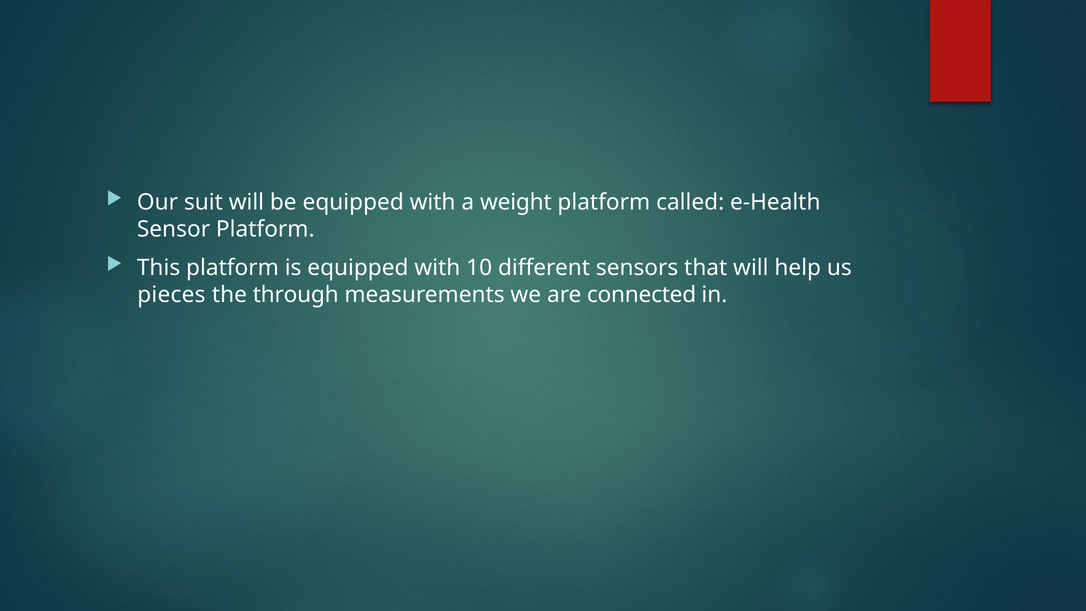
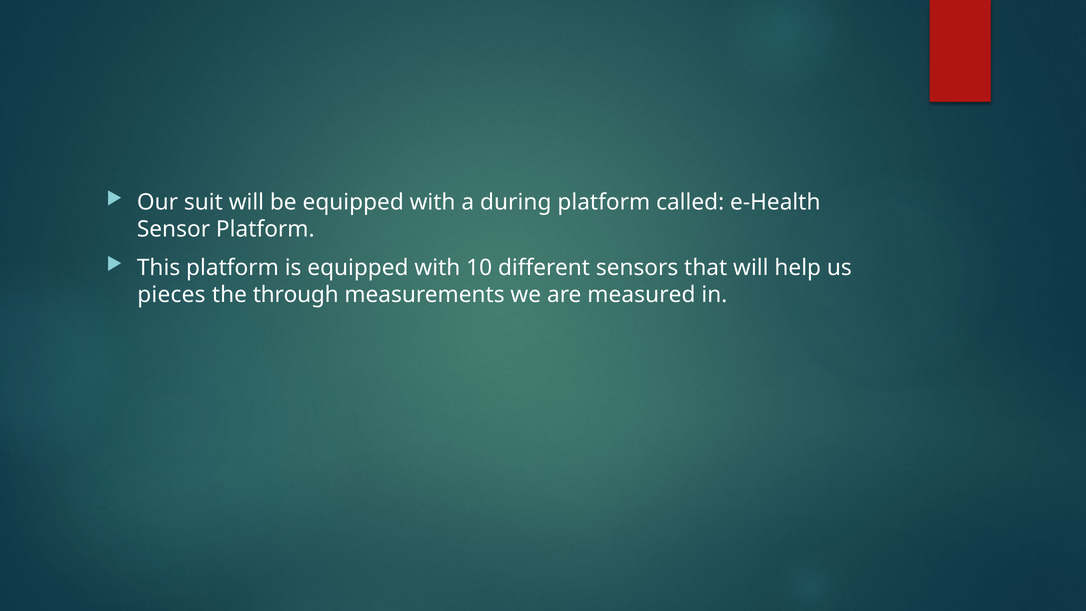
weight: weight -> during (516, 202)
connected: connected -> measured (641, 295)
